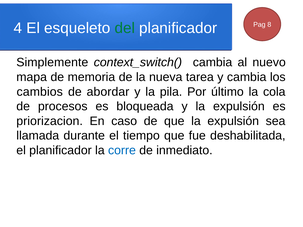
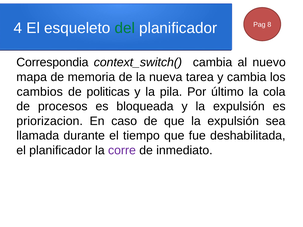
Simplemente: Simplemente -> Correspondia (52, 63)
abordar: abordar -> politicas (108, 92)
corre colour: blue -> purple (122, 150)
